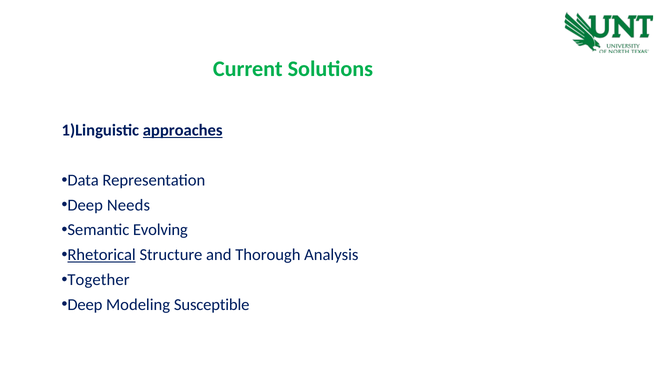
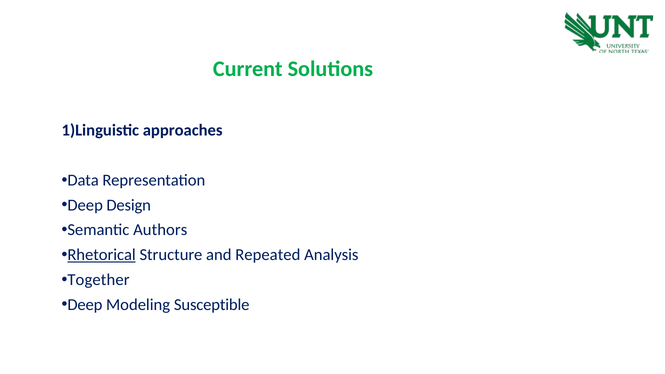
approaches underline: present -> none (183, 130)
Needs: Needs -> Design (129, 205)
Evolving: Evolving -> Authors (160, 230)
Thorough: Thorough -> Repeated (268, 255)
